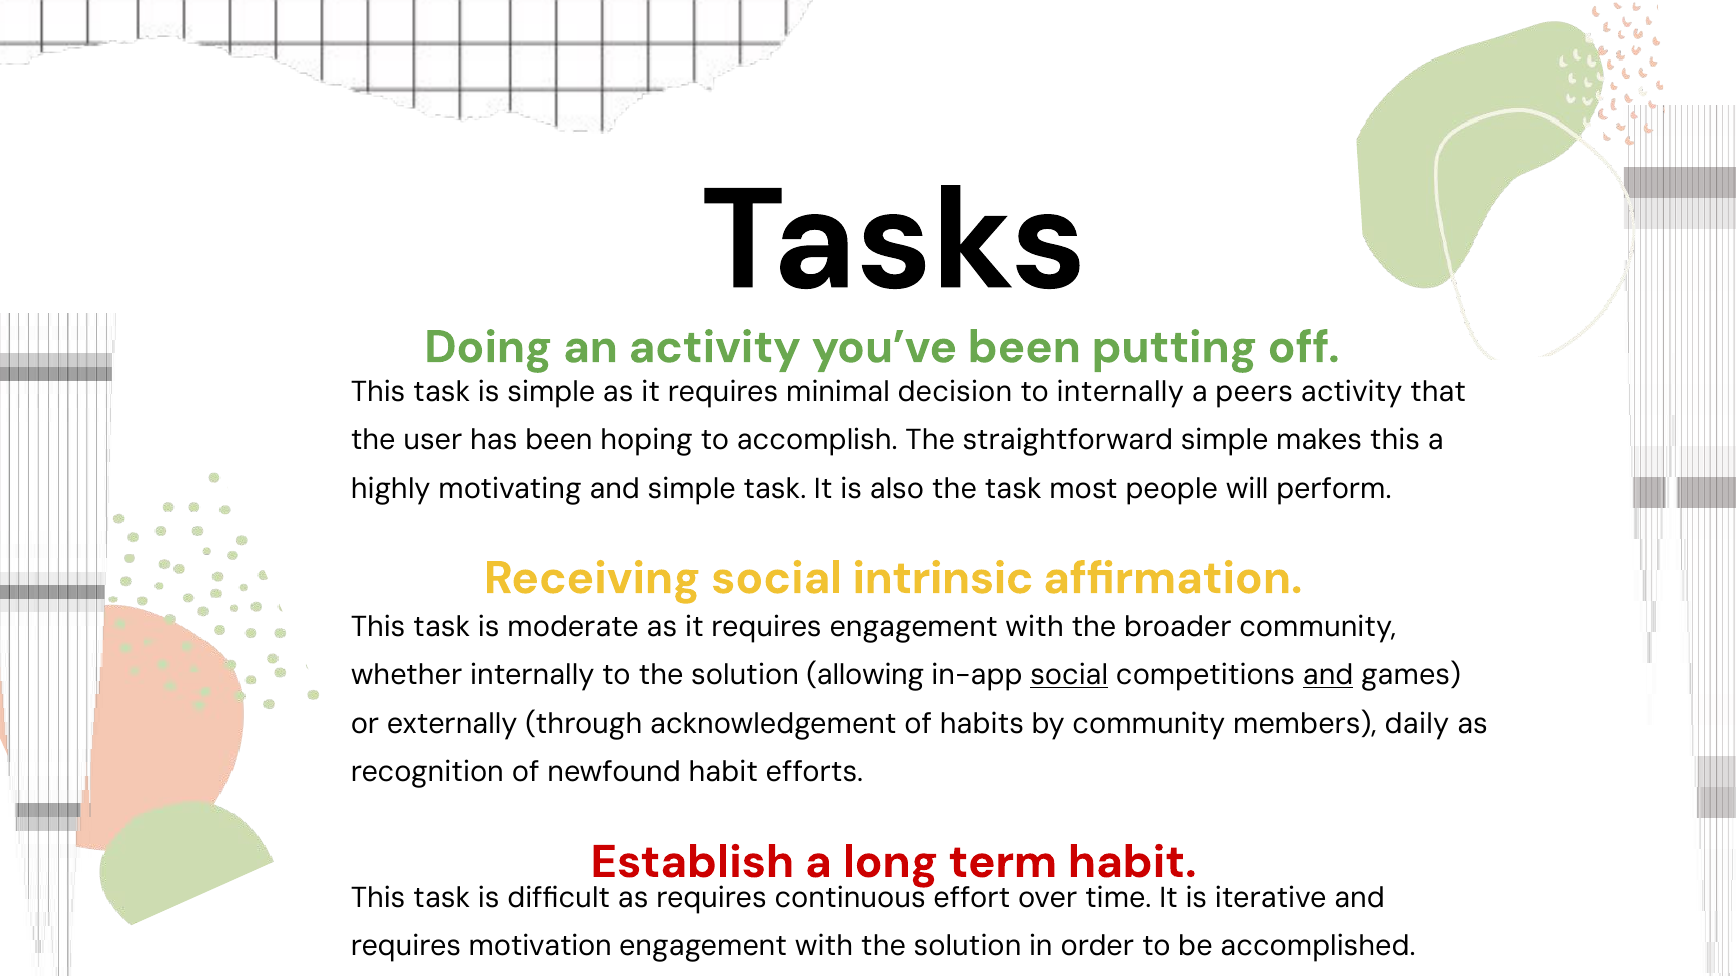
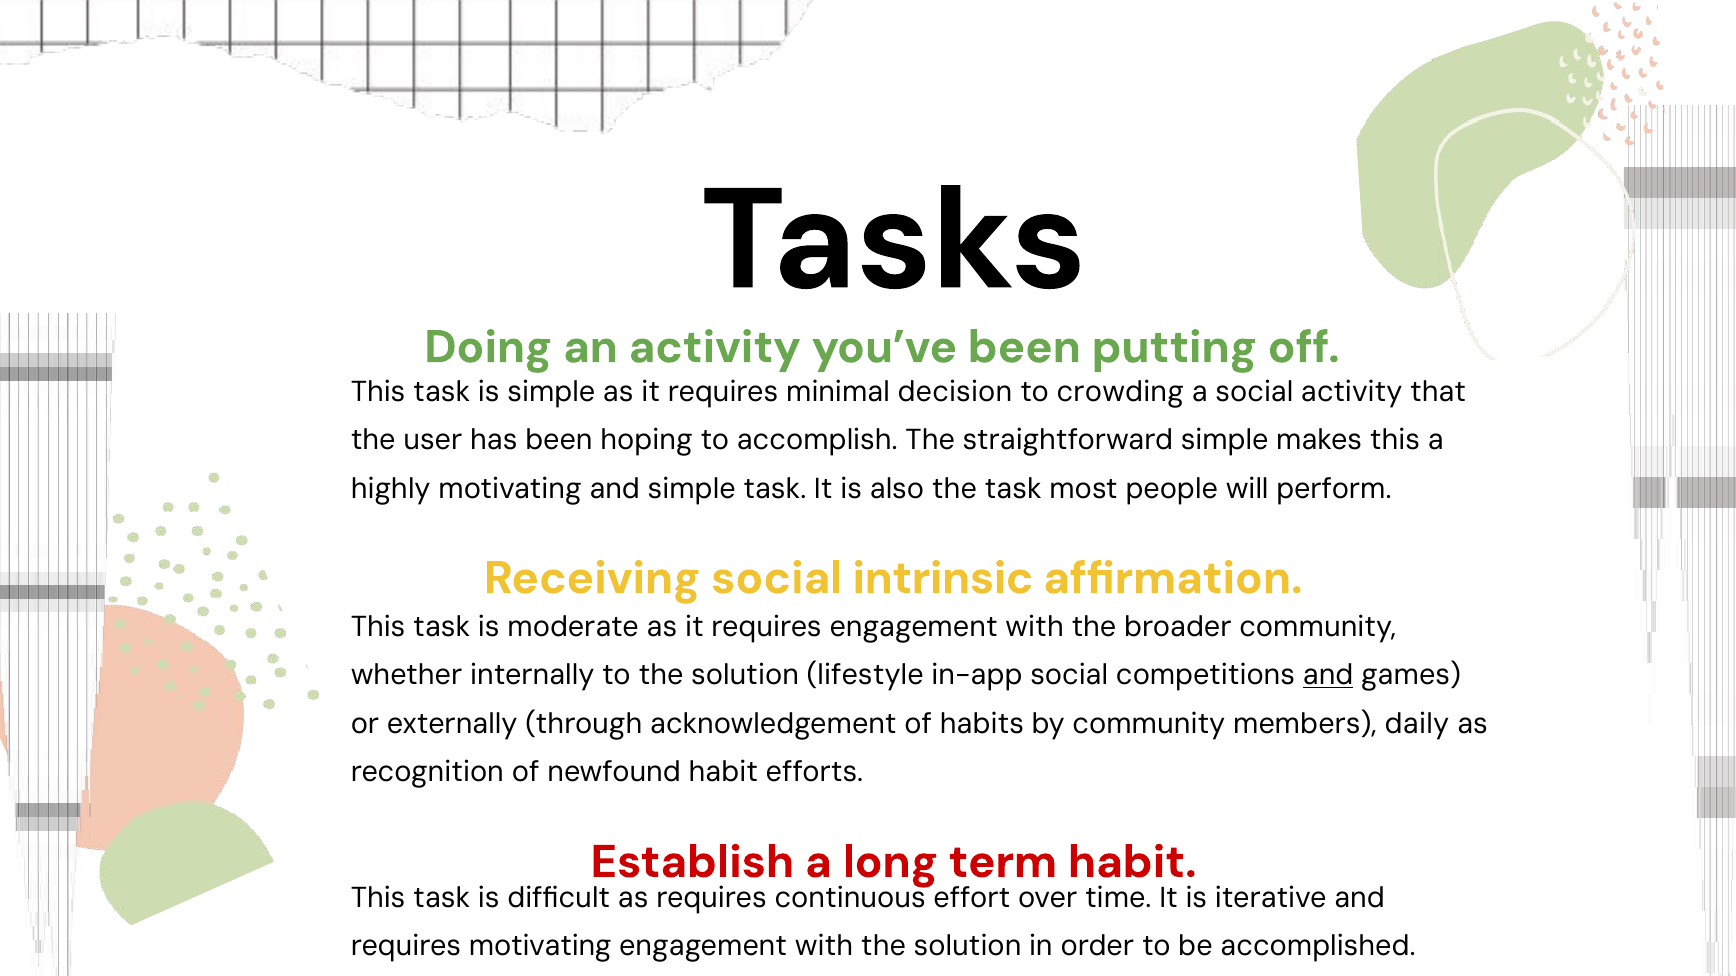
to internally: internally -> crowding (1120, 392)
a peers: peers -> social (1254, 392)
allowing: allowing -> lifestyle (865, 675)
social underline: present -> none (1069, 675)
requires motivation: motivation -> motivating (540, 947)
